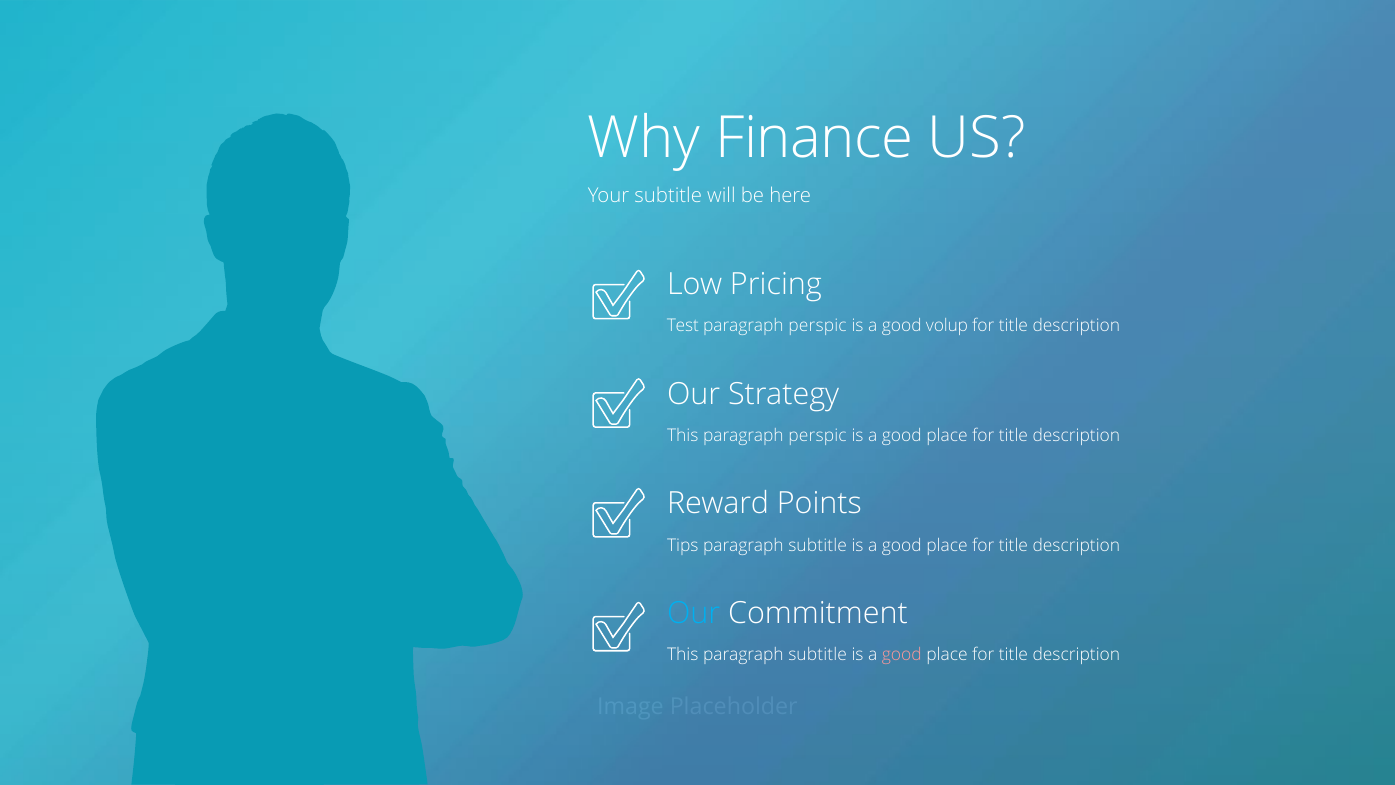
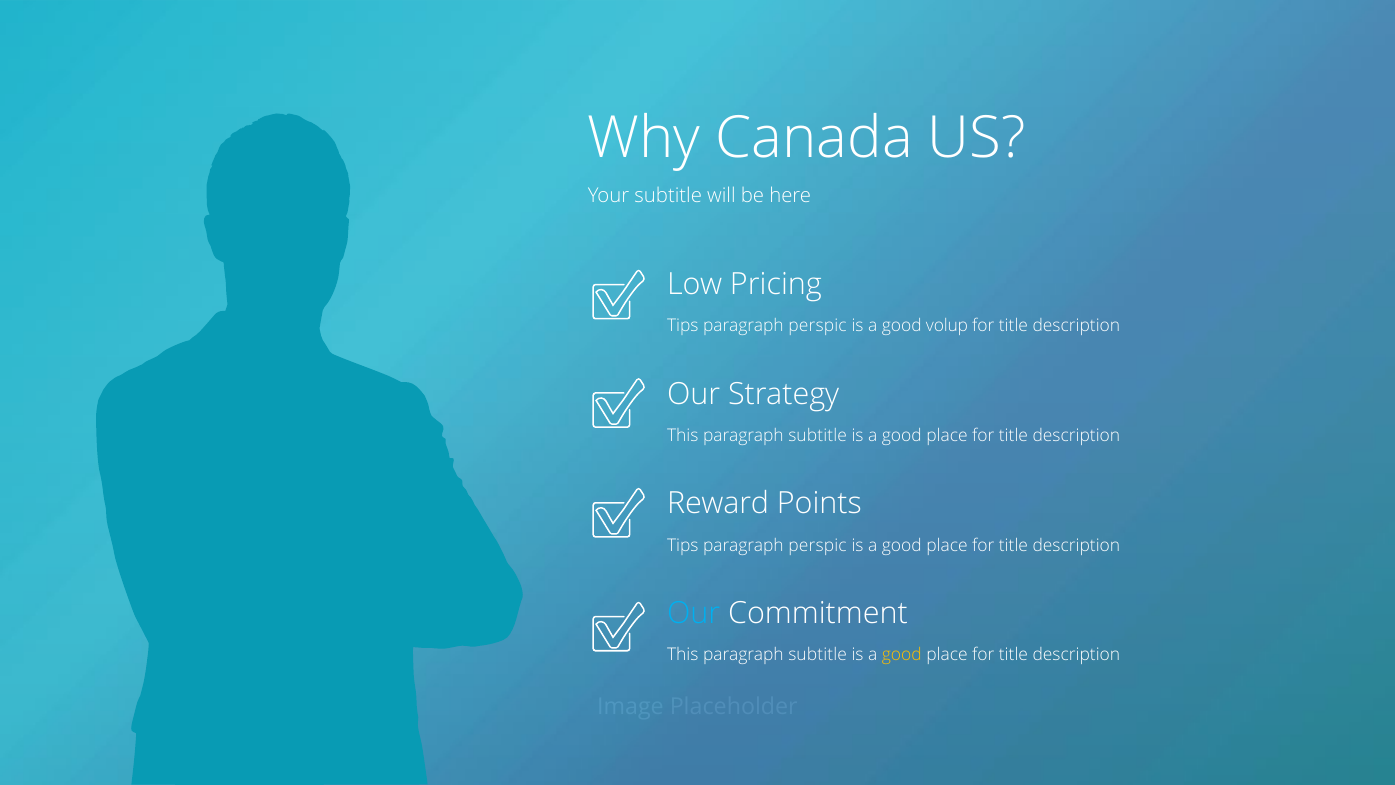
Finance: Finance -> Canada (814, 138)
Test: Test -> Tips (683, 326)
perspic: perspic -> subtitle (818, 435)
subtitle: subtitle -> perspic (818, 545)
good colour: pink -> yellow (902, 655)
